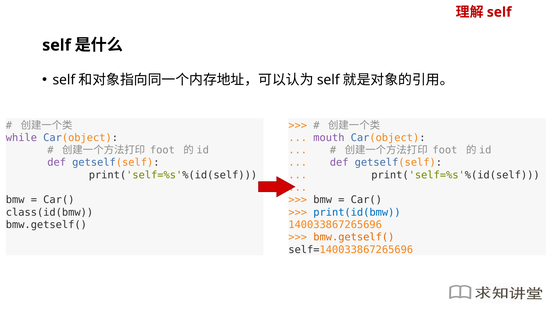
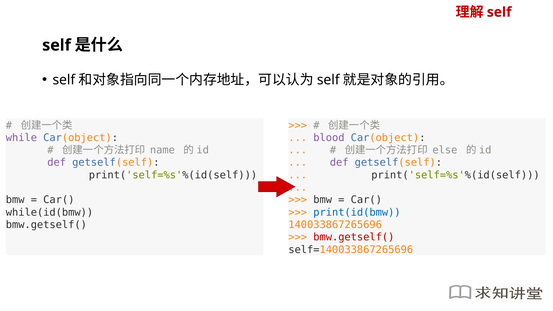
mouth: mouth -> blood (329, 138)
foot: foot -> name (162, 150)
foot: foot -> else (445, 150)
class(id(bmw: class(id(bmw -> while(id(bmw (49, 212)
bmw.getself( colour: orange -> red (354, 237)
